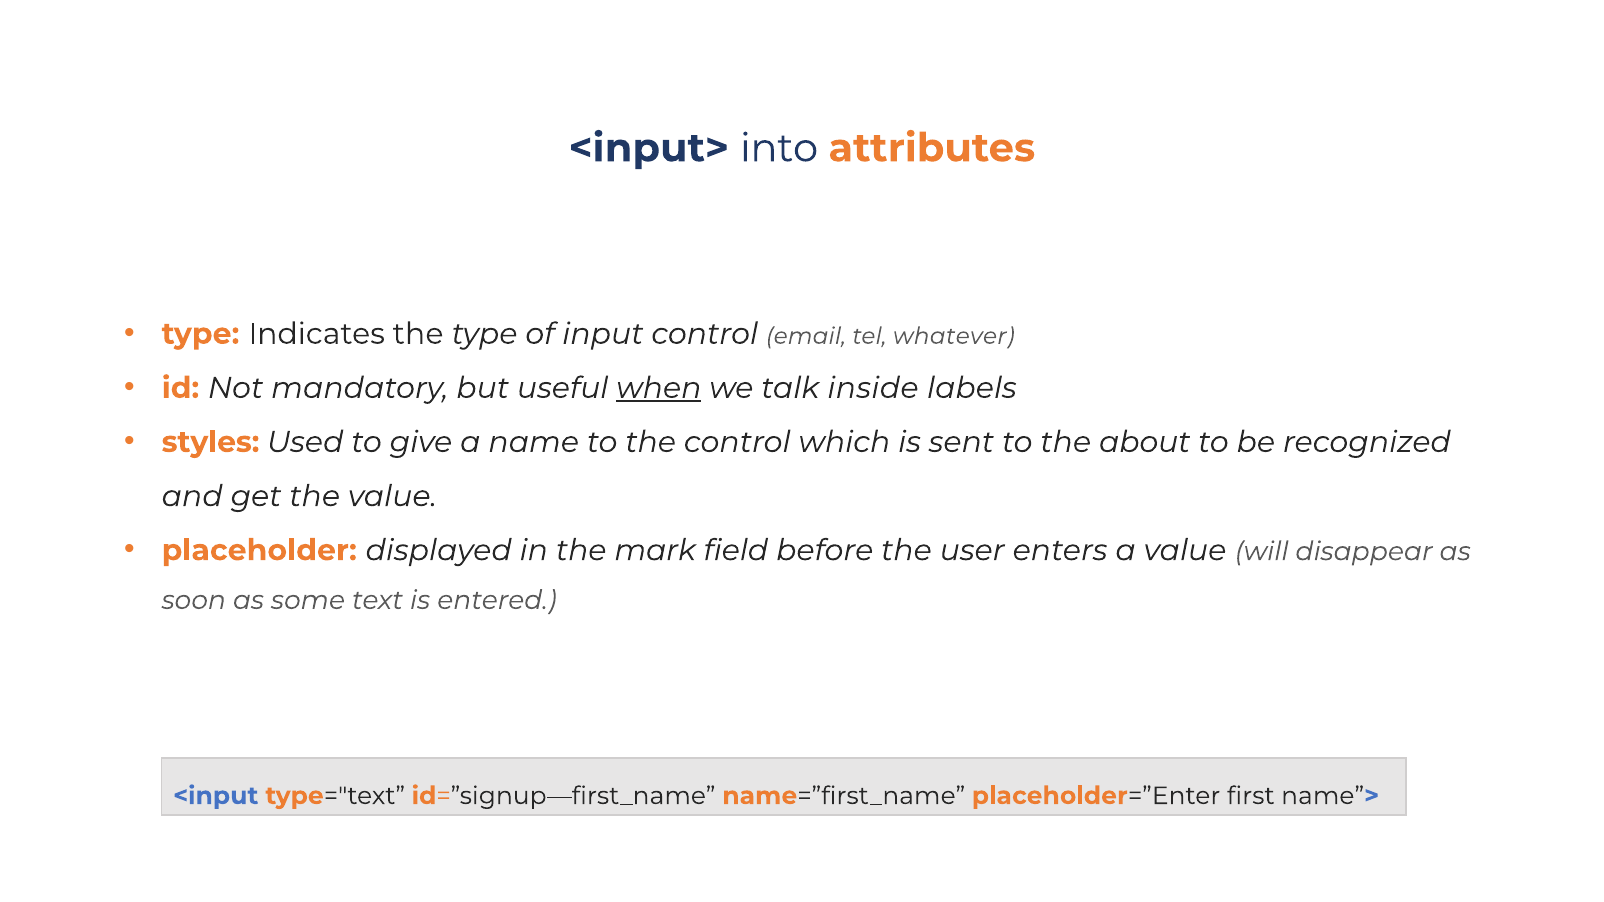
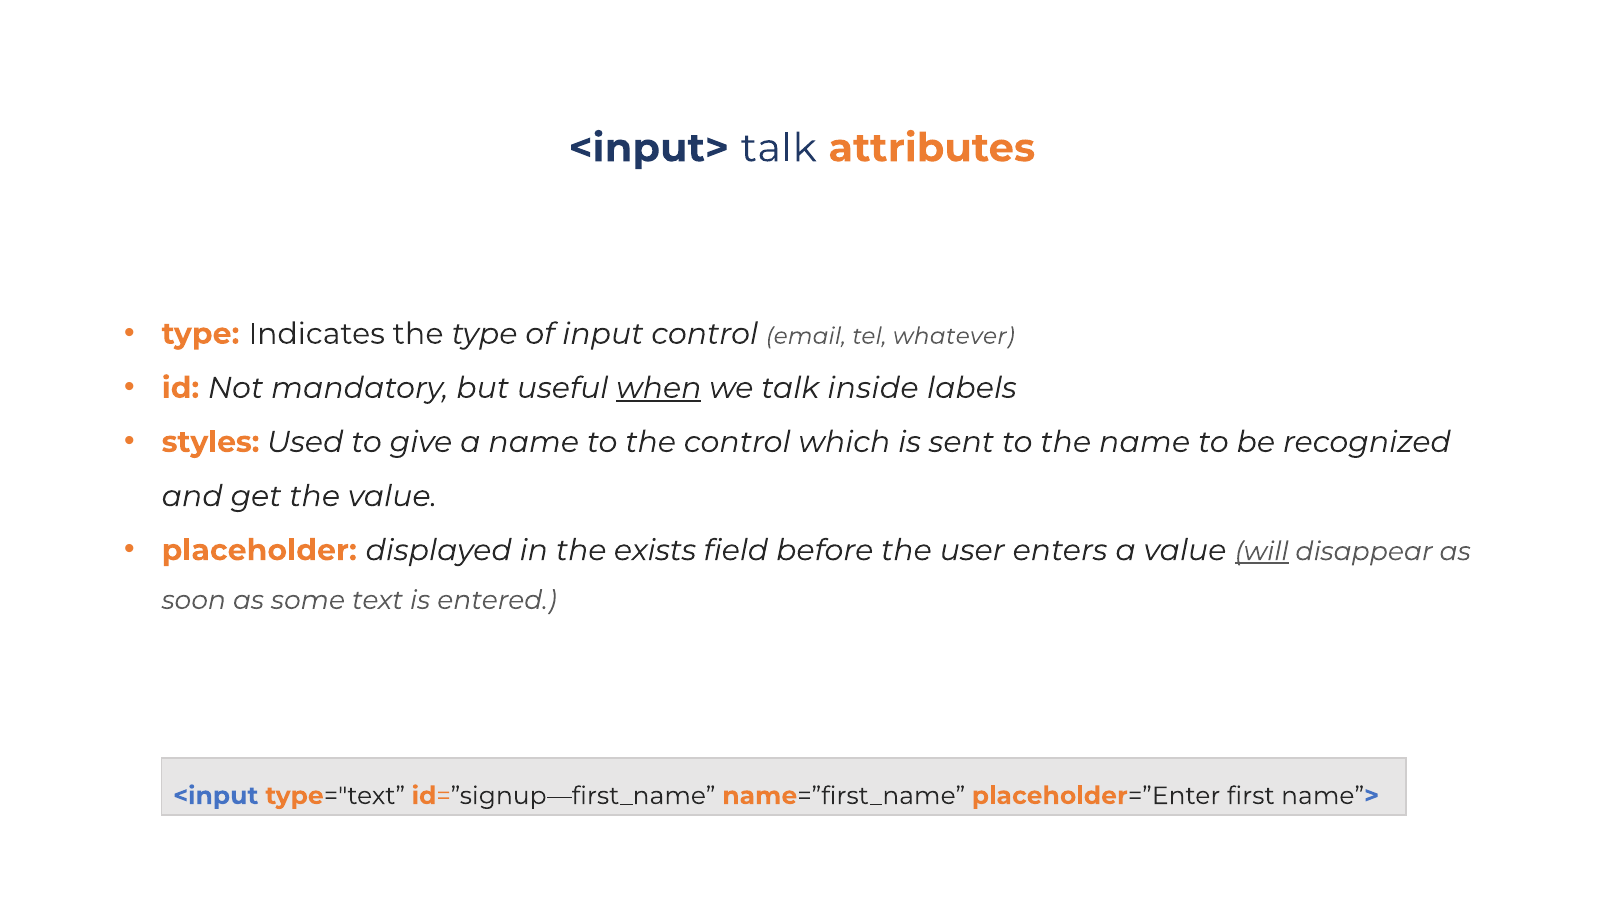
<input> into: into -> talk (779, 148)
the about: about -> name (1145, 442)
mark: mark -> exists (655, 550)
will underline: none -> present (1262, 552)
